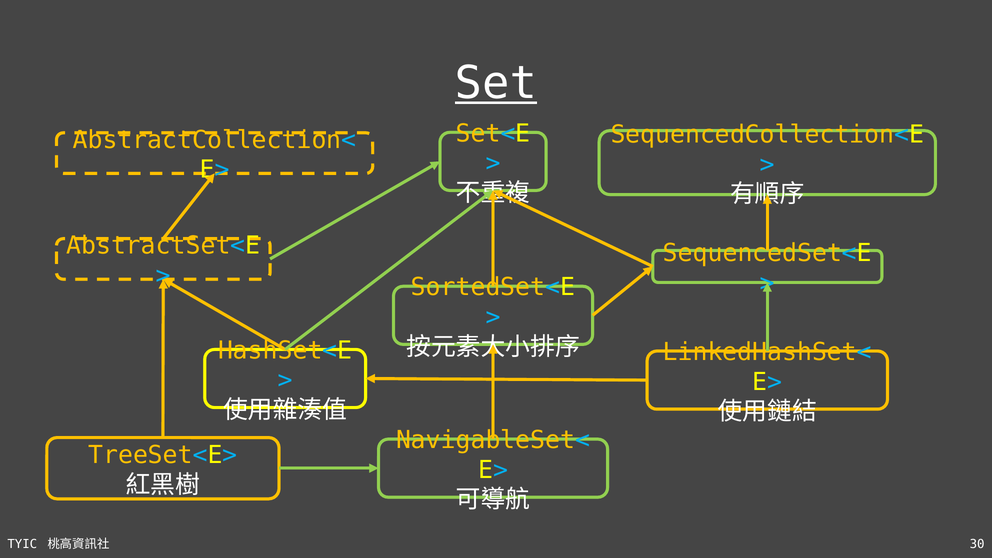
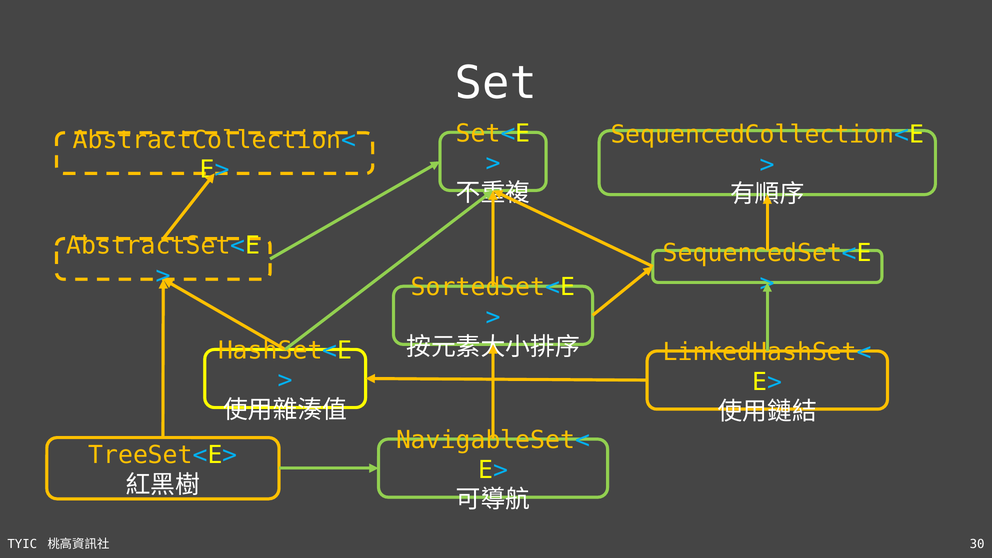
Set underline: present -> none (496, 83)
